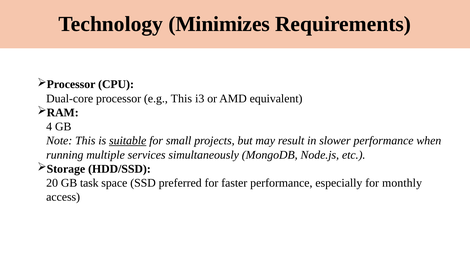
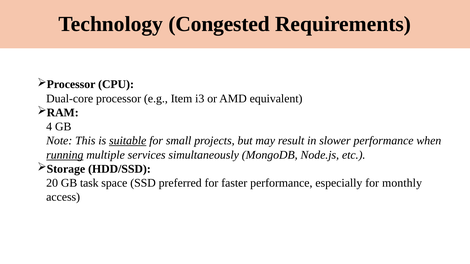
Minimizes: Minimizes -> Congested (219, 24)
e.g This: This -> Item (182, 99)
running underline: none -> present (65, 155)
